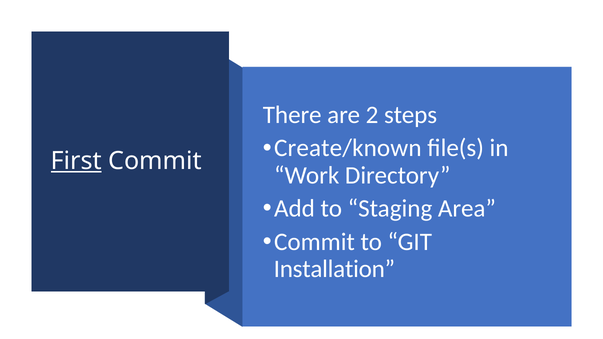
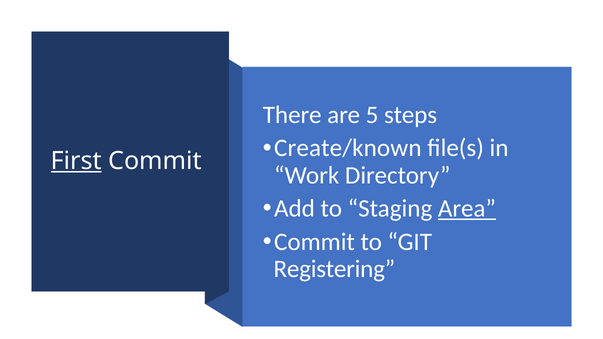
2: 2 -> 5 (372, 115)
Area underline: none -> present (467, 209)
Installation: Installation -> Registering (334, 269)
